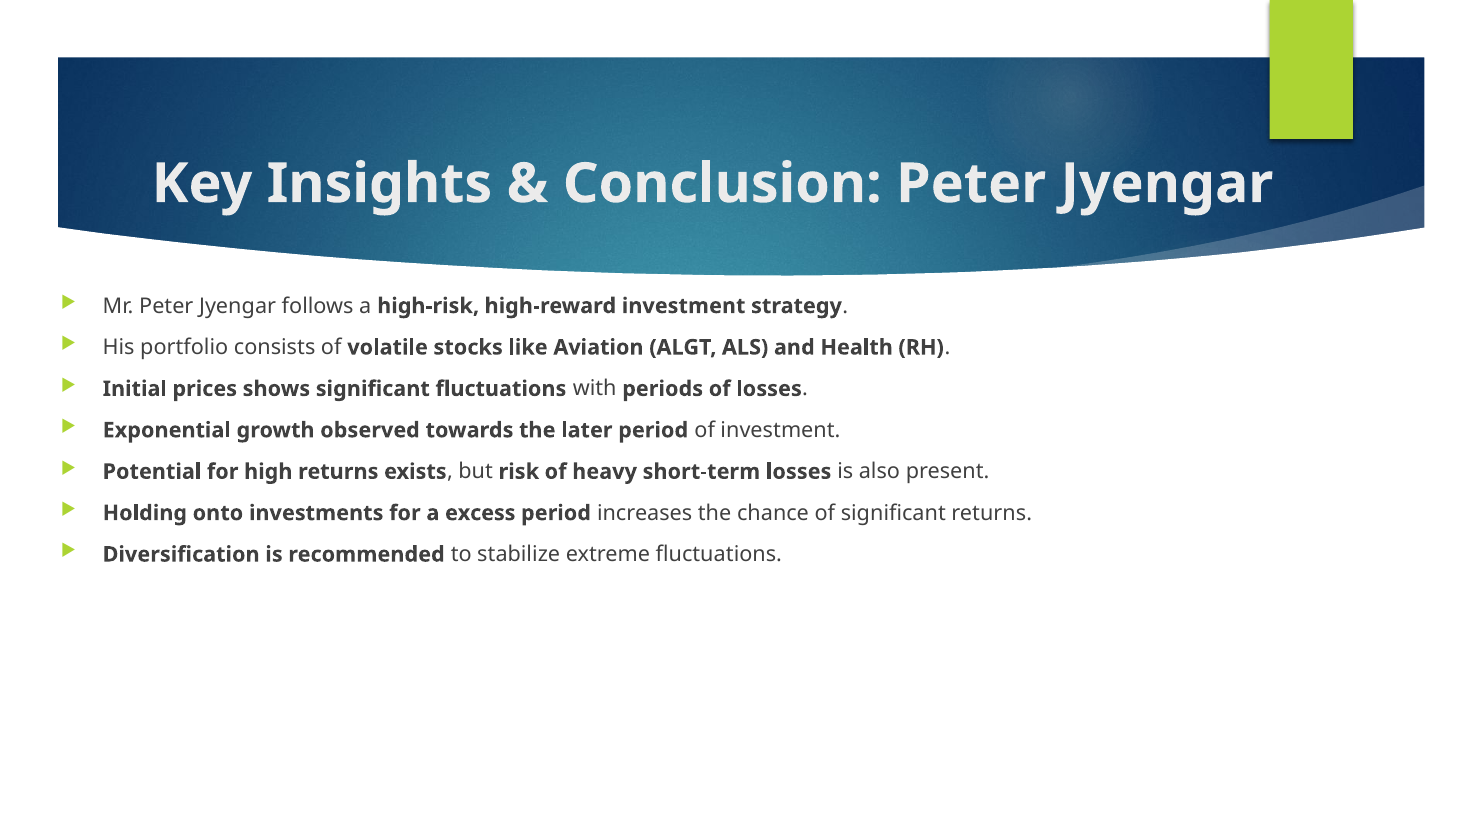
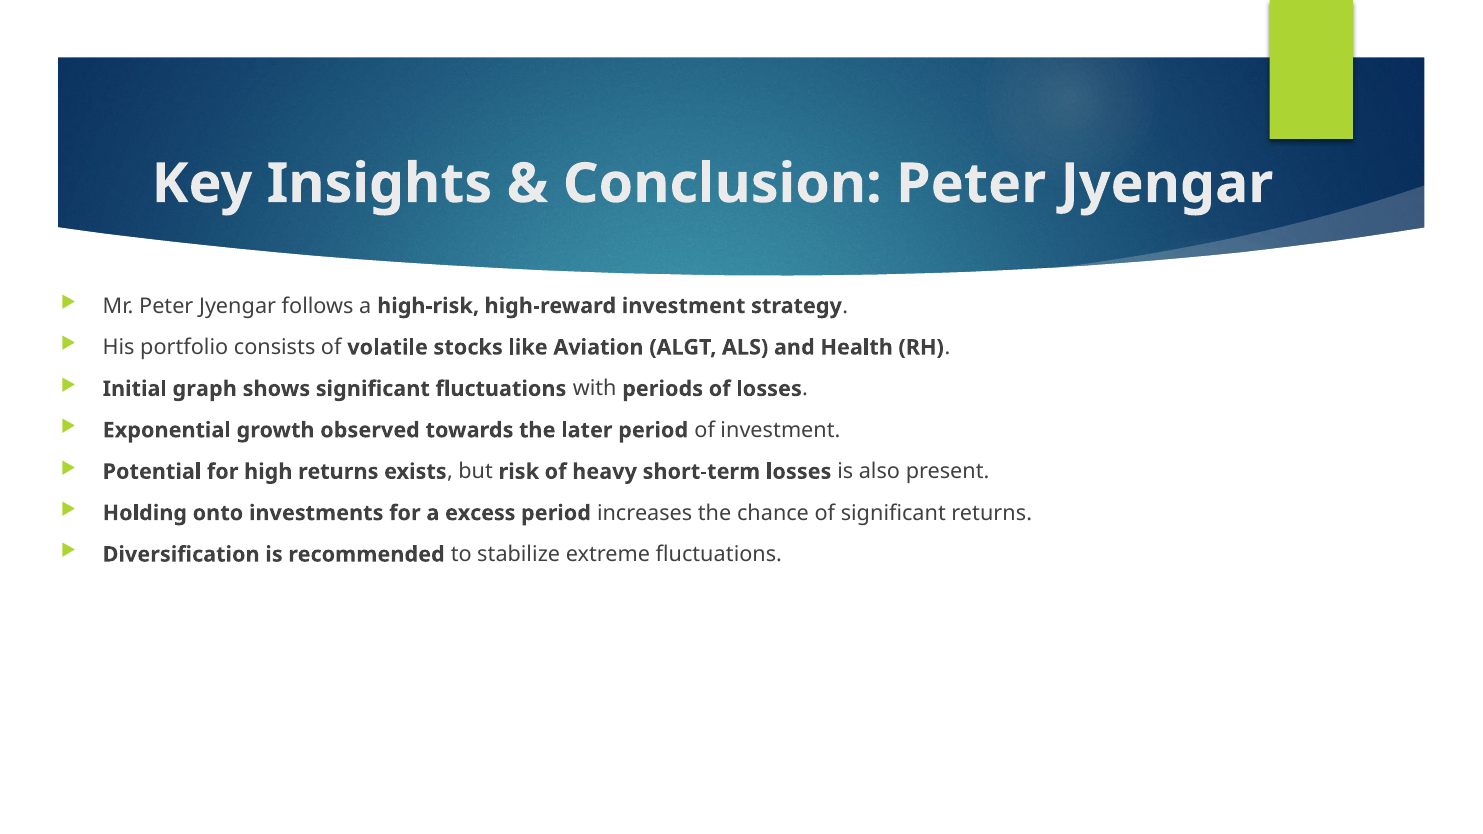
prices: prices -> graph (205, 389)
